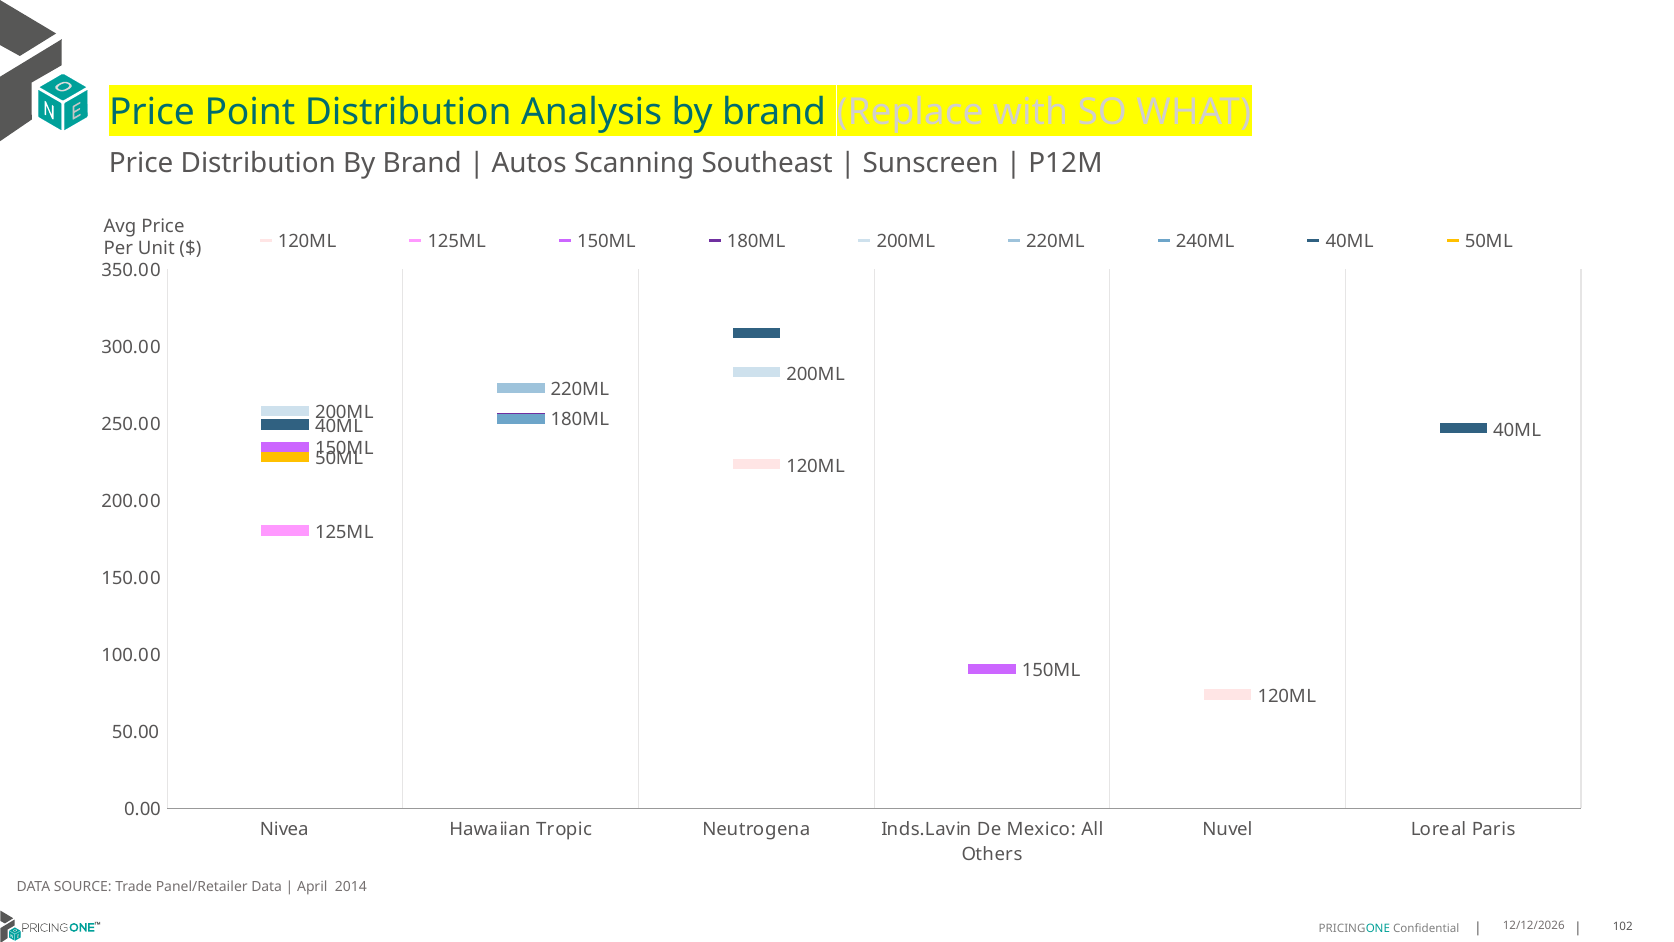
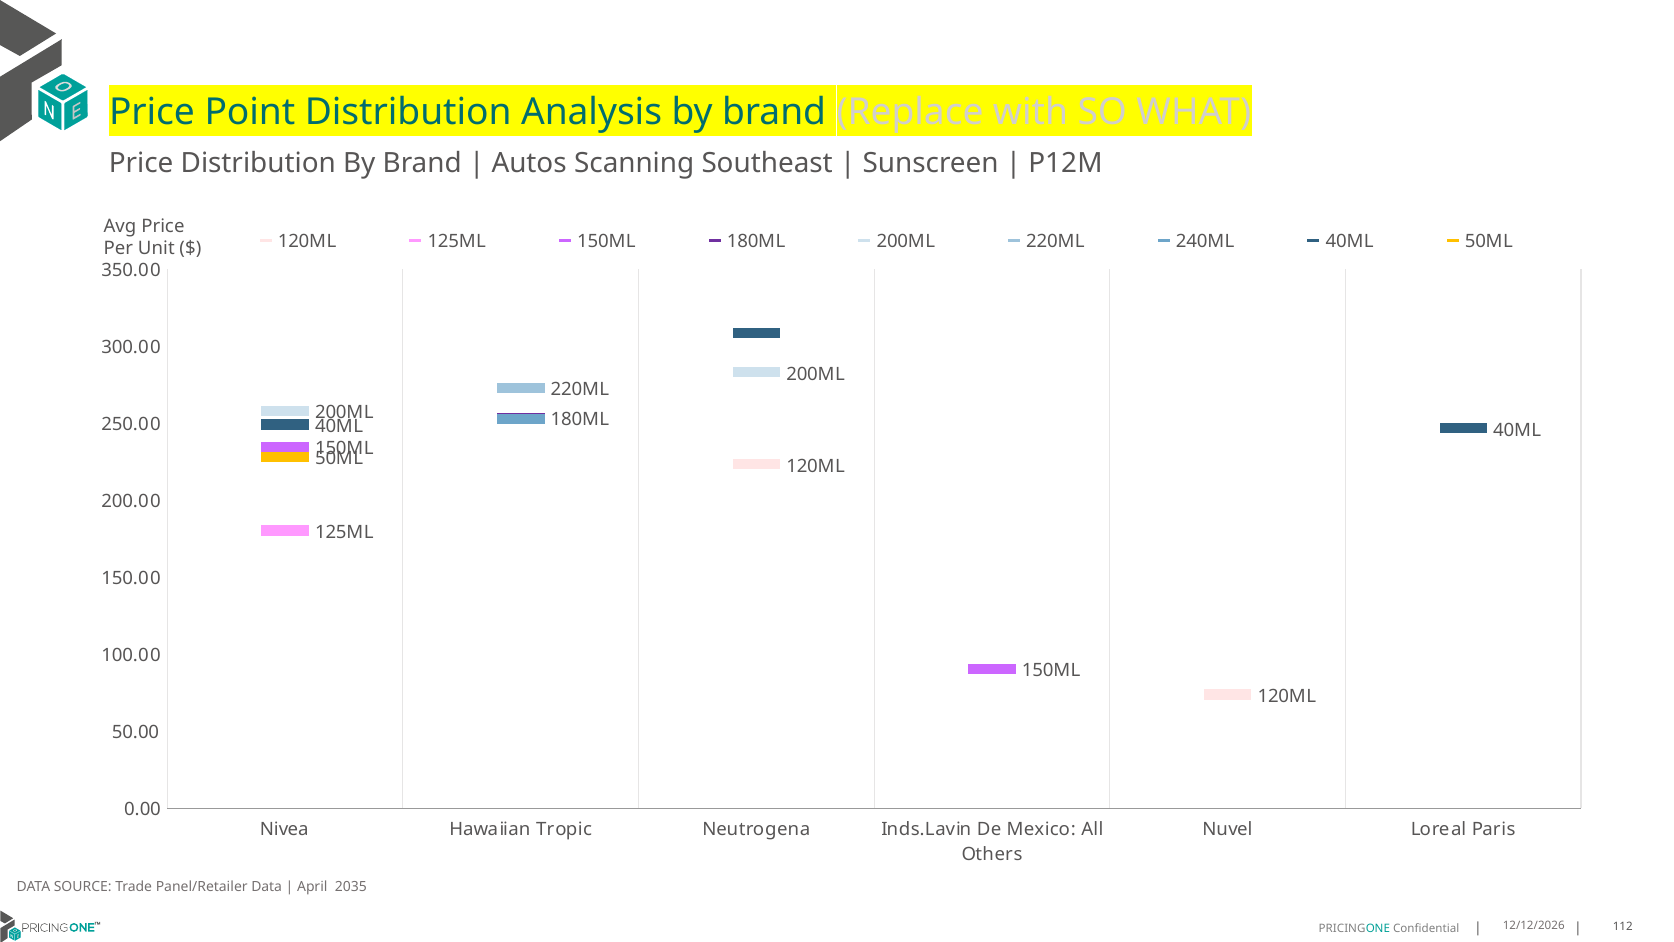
2014: 2014 -> 2035 (351, 887)
102: 102 -> 112 (1623, 926)
